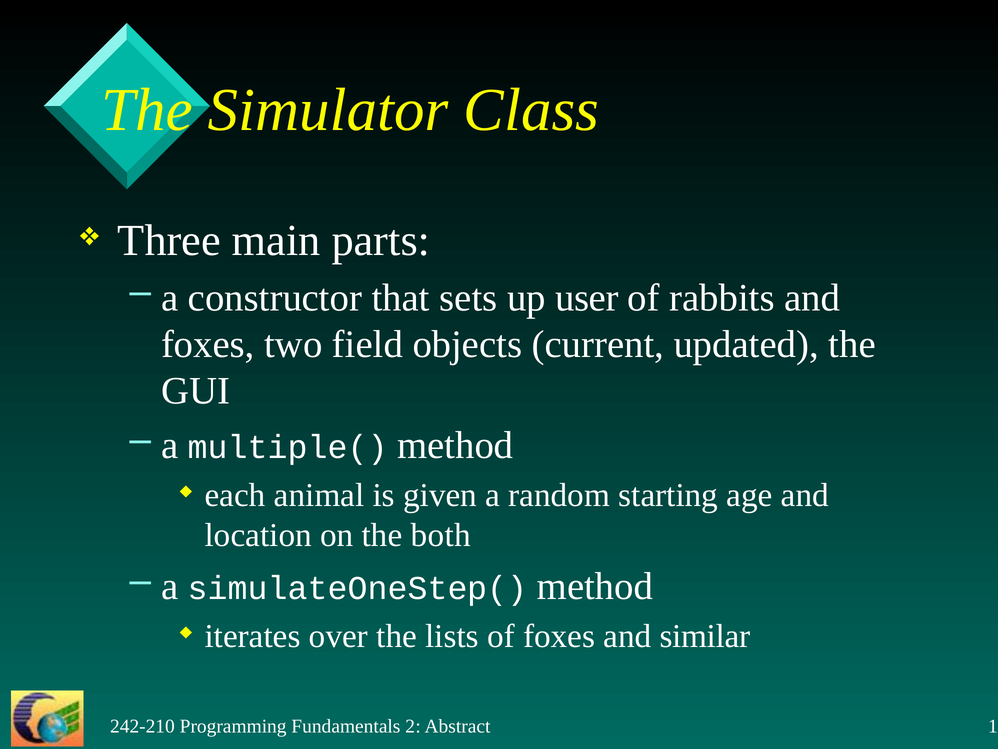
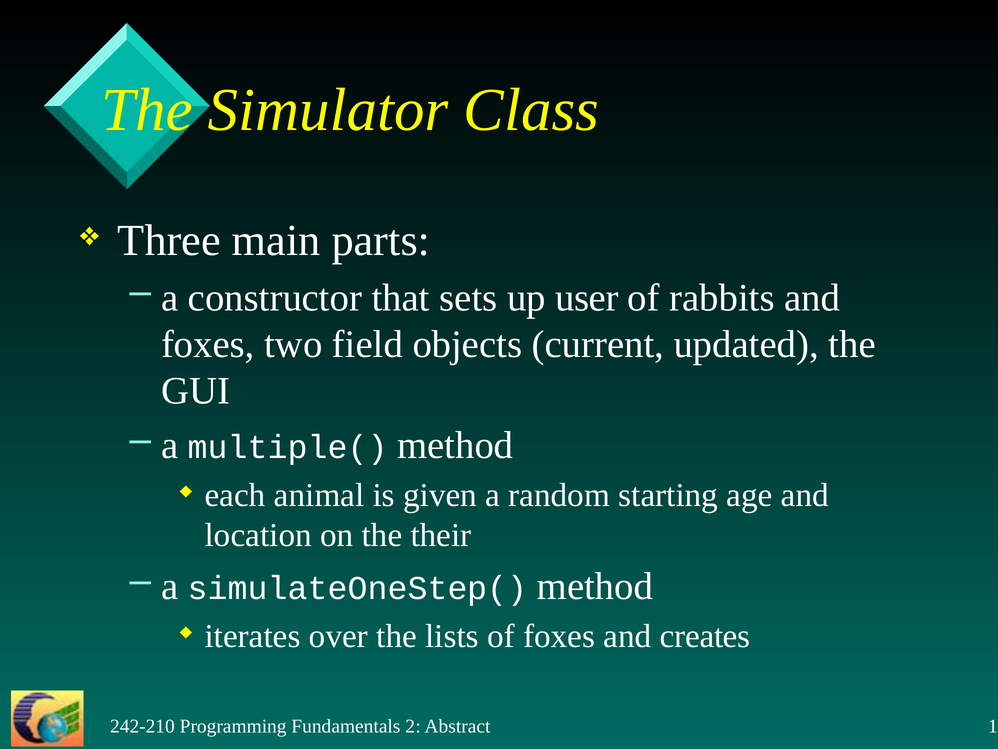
both: both -> their (441, 535)
similar: similar -> creates (705, 636)
